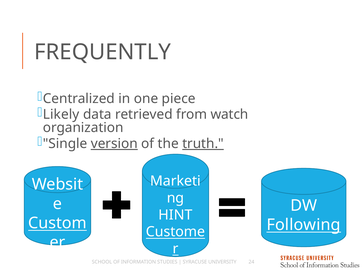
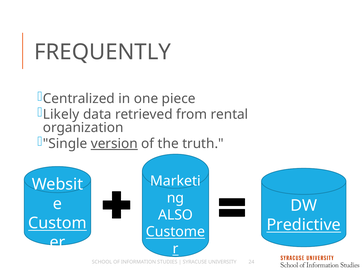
watch: watch -> rental (229, 115)
truth underline: present -> none (203, 144)
HINT: HINT -> ALSO (176, 215)
Following: Following -> Predictive (304, 225)
